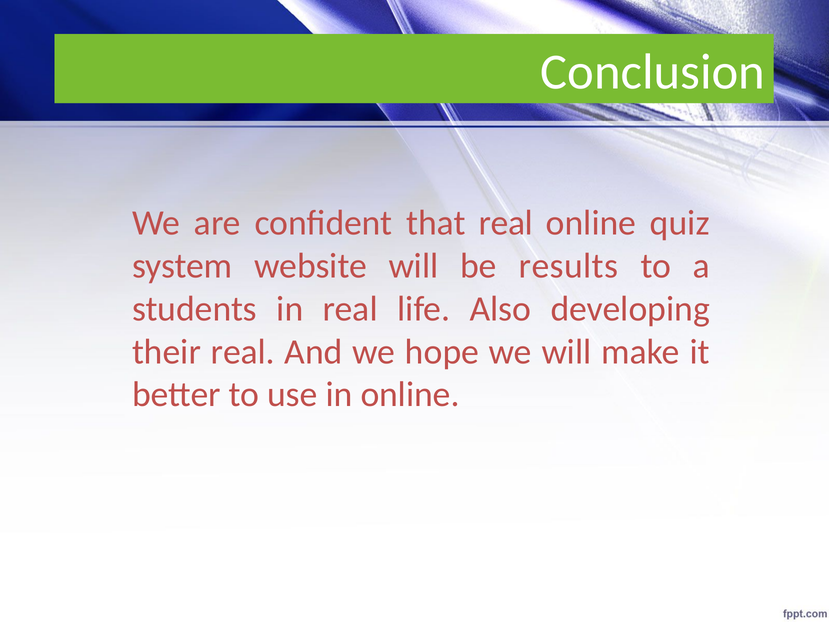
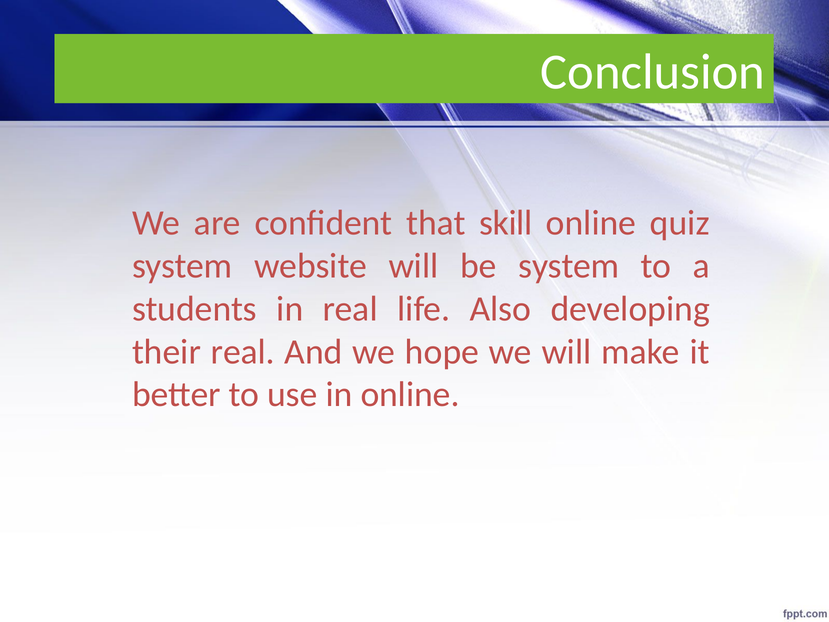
that real: real -> skill (506, 223)
be results: results -> system (569, 266)
